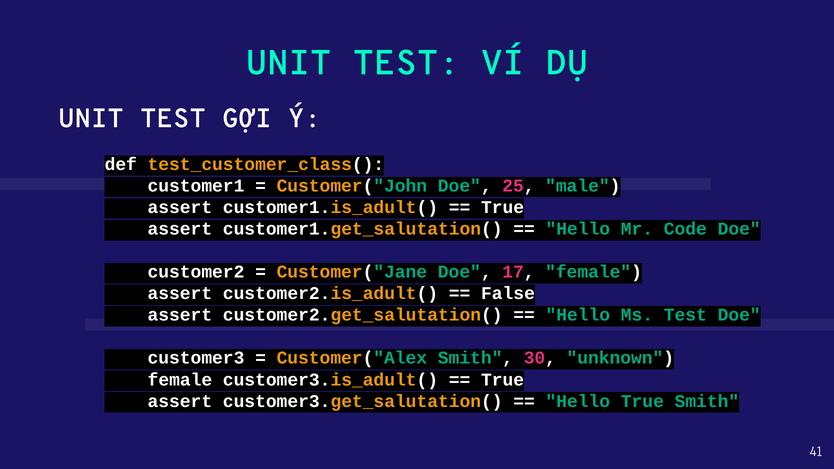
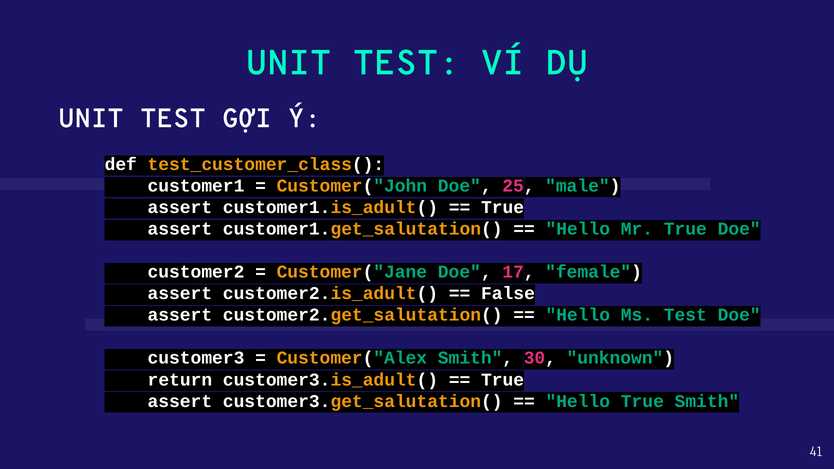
Mr Code: Code -> True (685, 229)
female: female -> return (180, 380)
